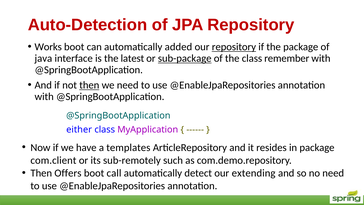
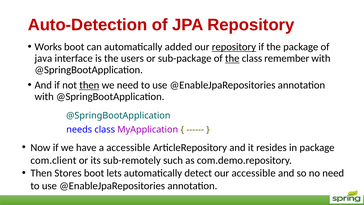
latest: latest -> users (132, 58)
sub-package underline: present -> none (185, 58)
the underline: none -> present (232, 58)
either: either -> needs (79, 129)
a templates: templates -> accessible (128, 147)
Offers: Offers -> Stores (68, 173)
call: call -> lets (114, 173)
our extending: extending -> accessible (254, 173)
